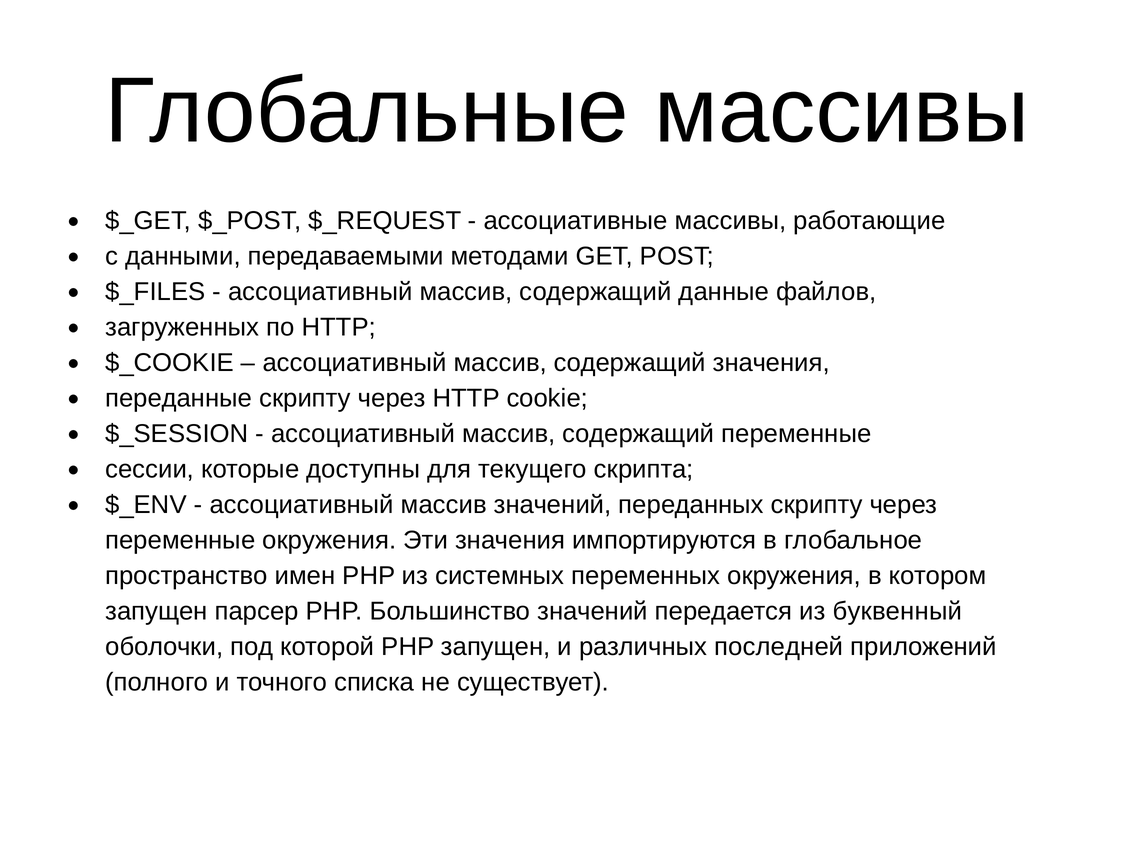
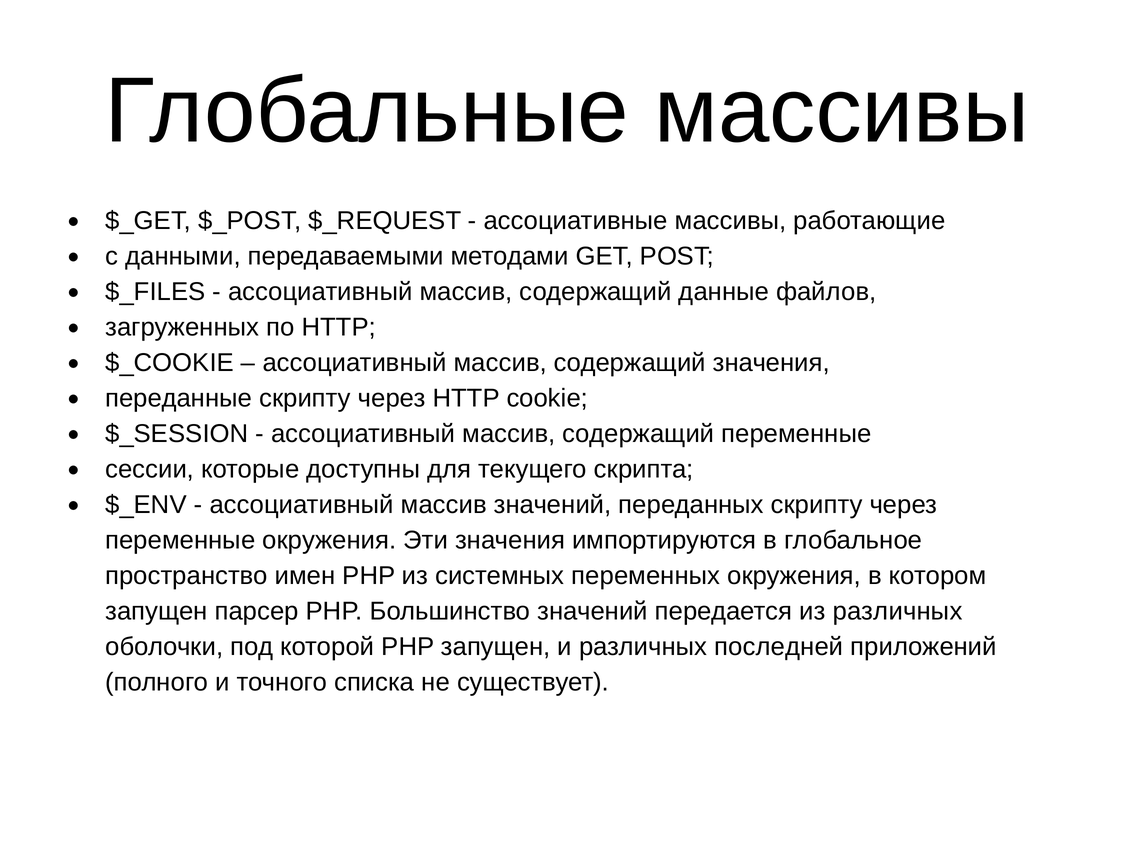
из буквенный: буквенный -> различных (897, 612)
